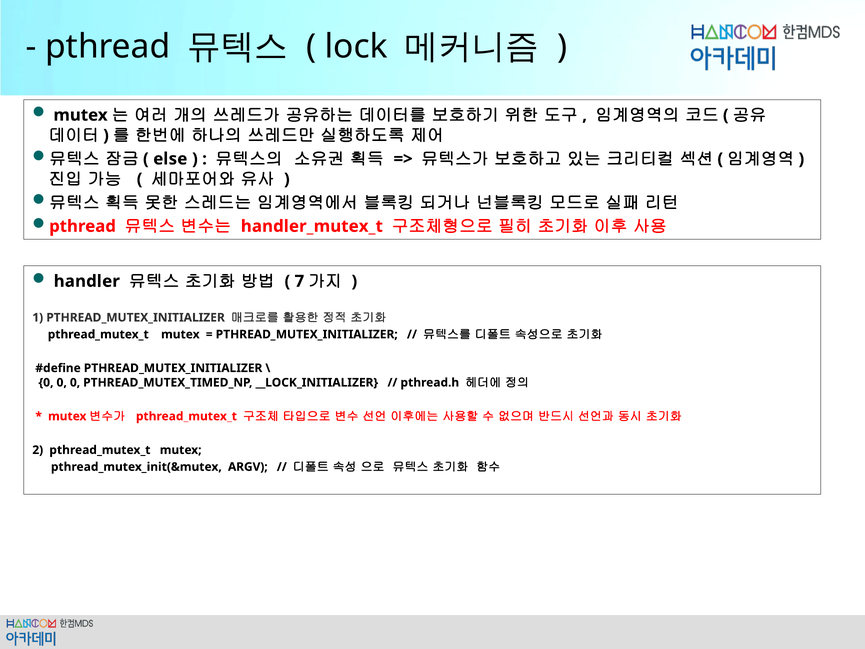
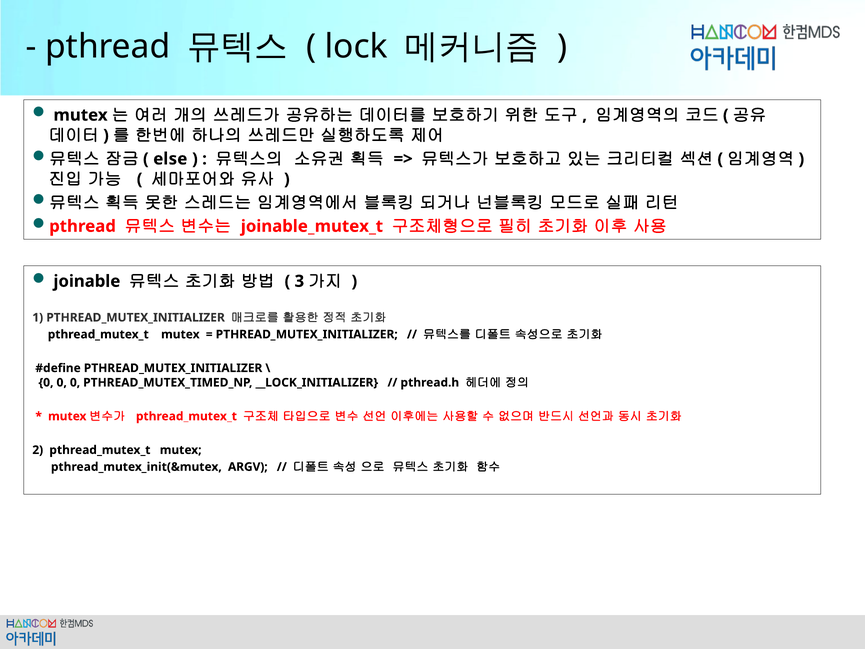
handler_mutex_t: handler_mutex_t -> joinable_mutex_t (312, 226)
handler: handler -> joinable (87, 281)
7: 7 -> 3 (299, 281)
